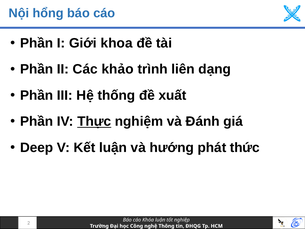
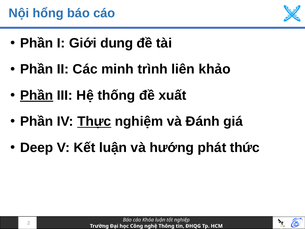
khoa: khoa -> dung (117, 43)
khảo: khảo -> minh (118, 69)
dạng: dạng -> khảo (215, 69)
Phần underline: none -> present (37, 95)
